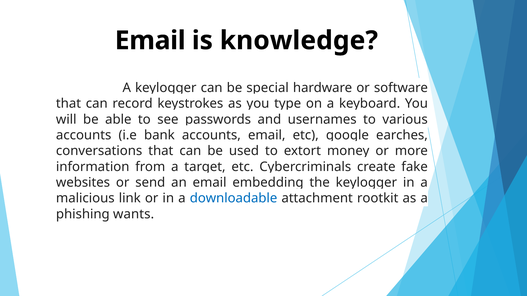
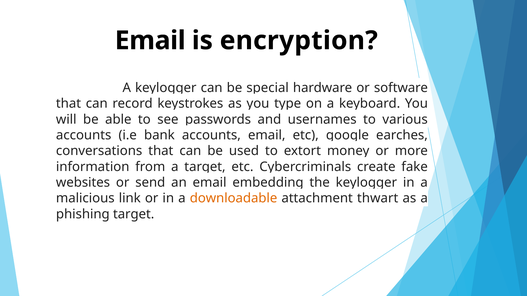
knowledge: knowledge -> encryption (299, 41)
downloadable colour: blue -> orange (234, 199)
rootkit: rootkit -> thwart (378, 199)
phishing wants: wants -> target (134, 214)
